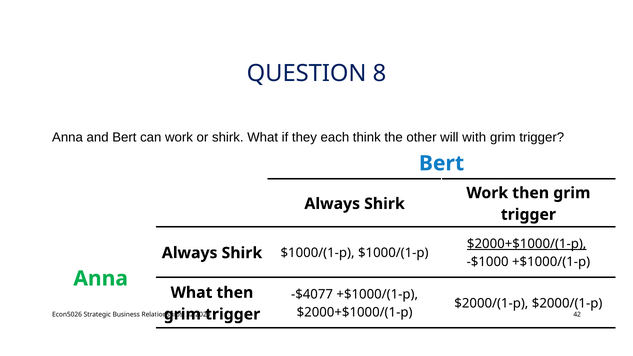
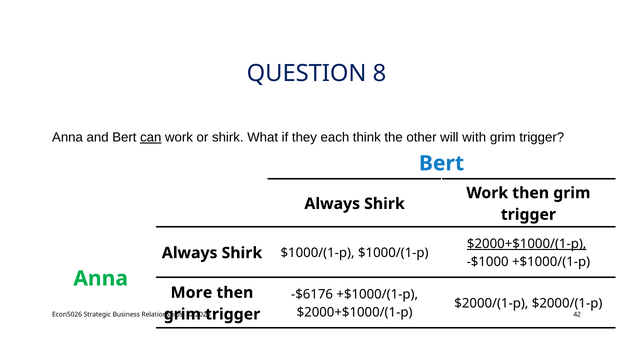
can underline: none -> present (151, 137)
What: What -> More (191, 293)
-$4077: -$4077 -> -$6176 (312, 294)
